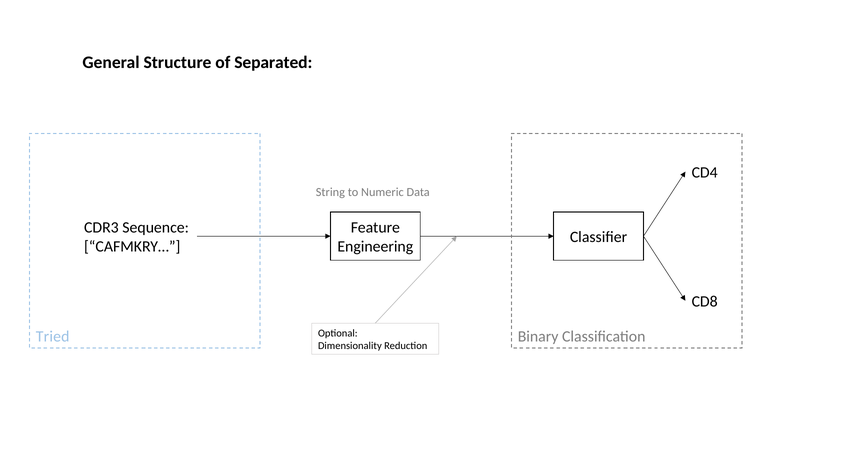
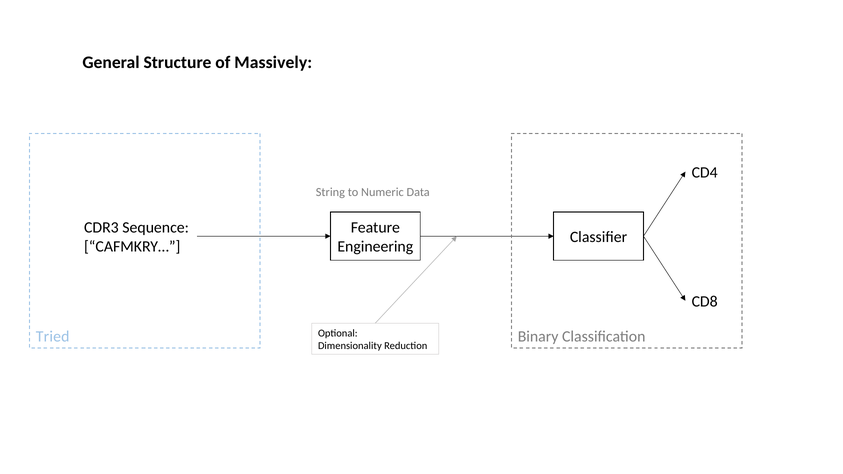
Separated: Separated -> Massively (273, 62)
